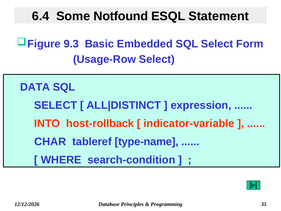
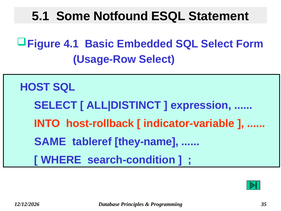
6.4: 6.4 -> 5.1 (41, 16)
9.3: 9.3 -> 4.1 (71, 44)
DATA: DATA -> HOST (35, 87)
CHAR: CHAR -> SAME (50, 141)
type-name: type-name -> they-name (147, 141)
